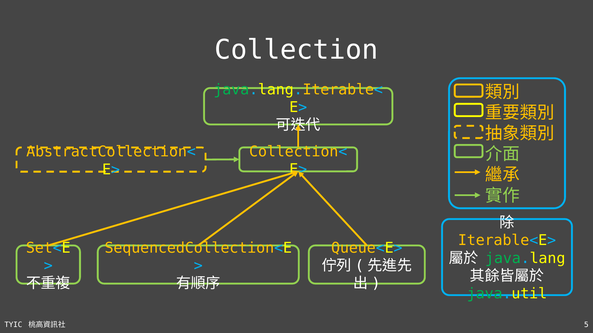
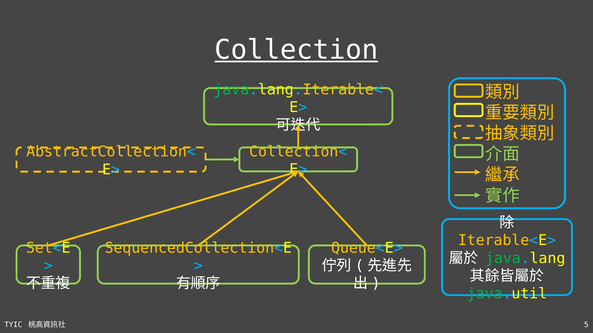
Collection underline: none -> present (296, 50)
